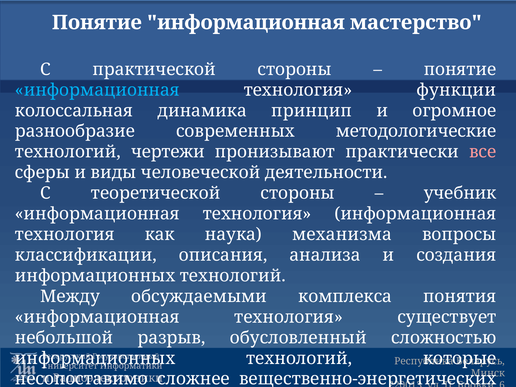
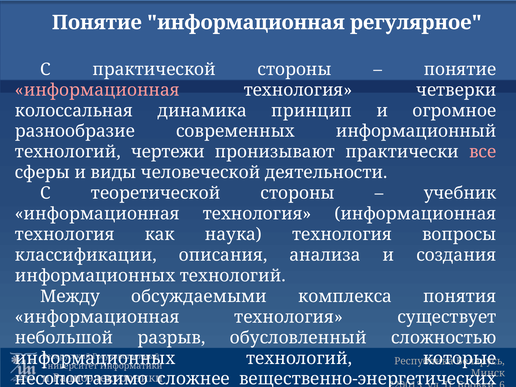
мастерство: мастерство -> регулярное (416, 23)
информационная colour: light blue -> pink (97, 90)
функции: функции -> четверки (456, 90)
методологические: методологические -> информационный (416, 131)
наука механизма: механизма -> технология (342, 235)
